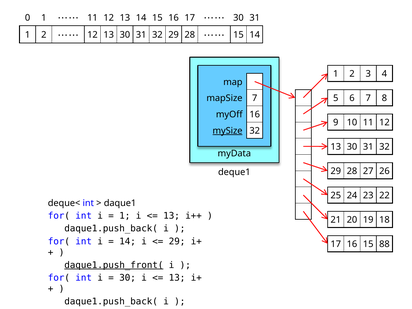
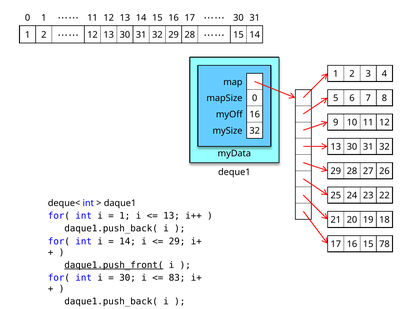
mapSize 7: 7 -> 0 (255, 98)
mySize underline: present -> none (227, 131)
88: 88 -> 78 (384, 244)
13: 13 -> 83 (177, 278)
